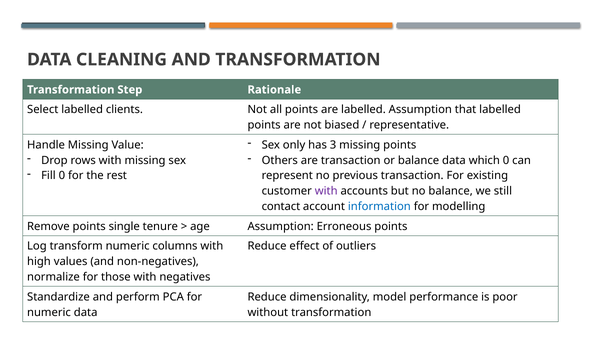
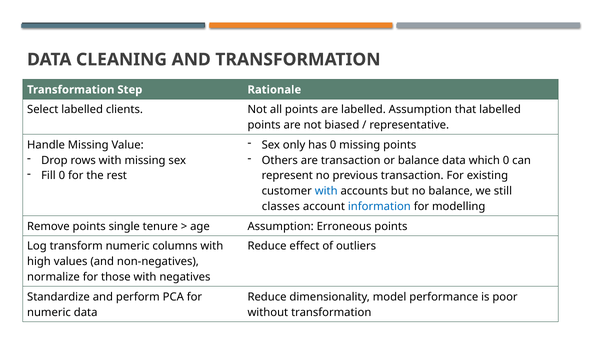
has 3: 3 -> 0 (333, 145)
with colour: purple -> blue (326, 191)
contact: contact -> classes (281, 206)
